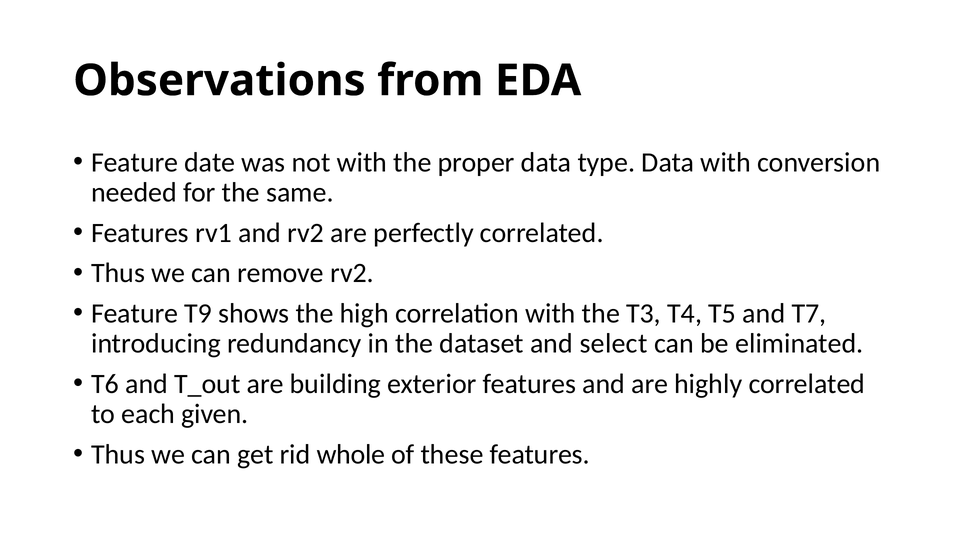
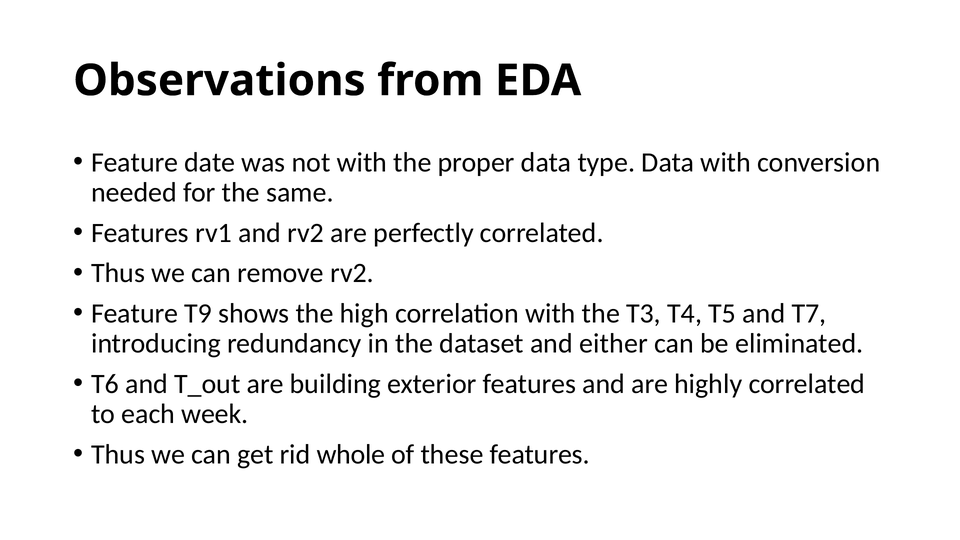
select: select -> either (614, 344)
given: given -> week (215, 414)
